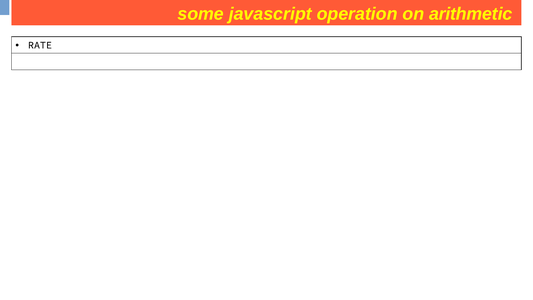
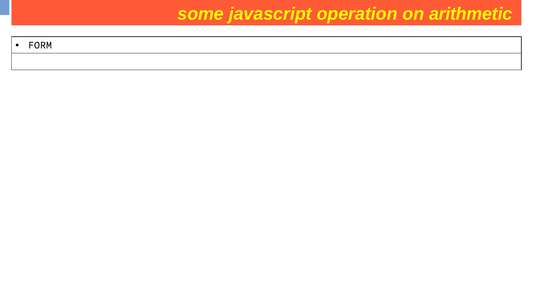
RATE: RATE -> FORM (40, 45)
